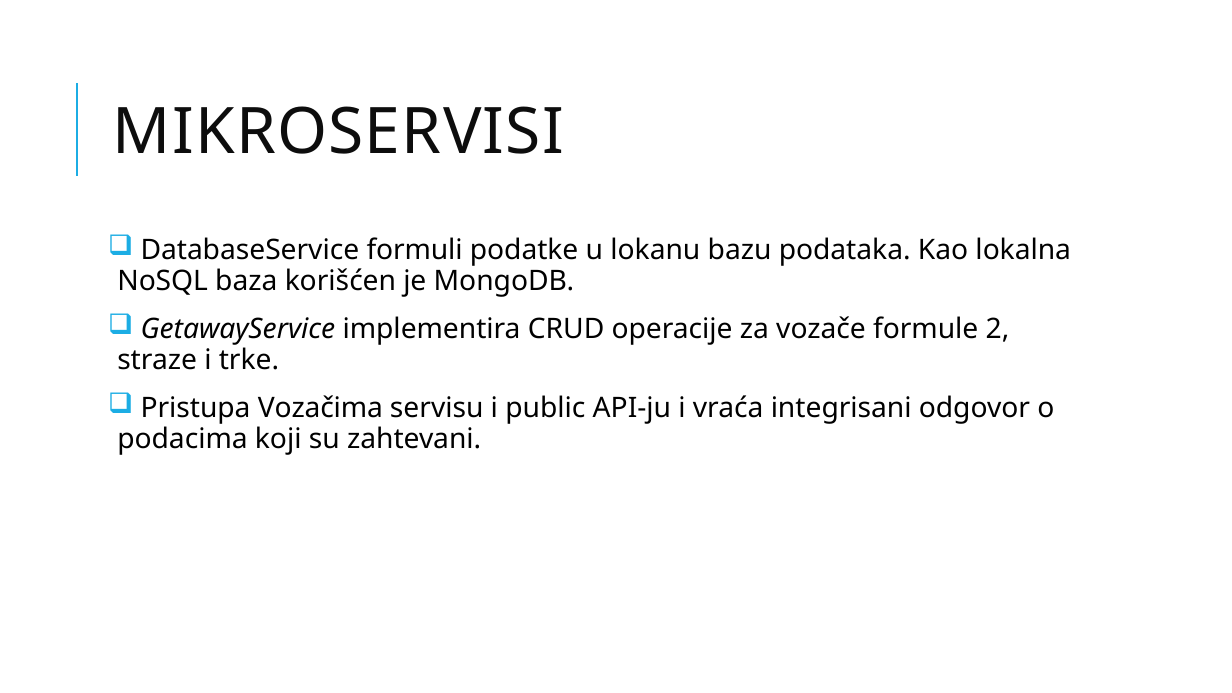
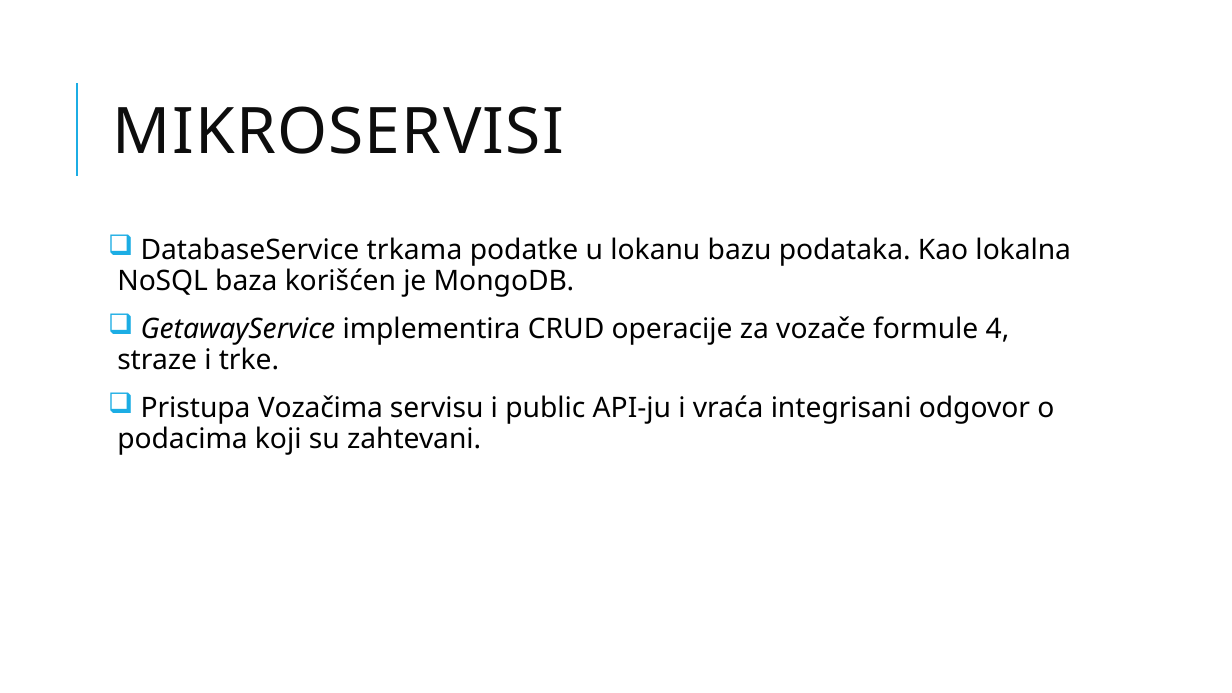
formuli: formuli -> trkama (414, 251)
2: 2 -> 4 (998, 330)
